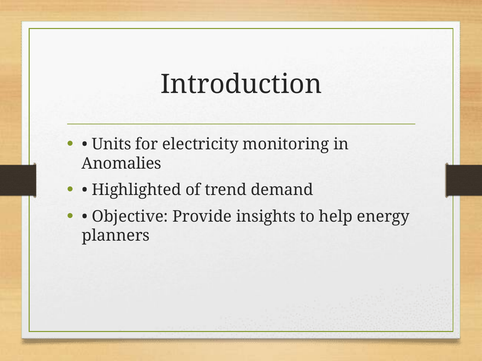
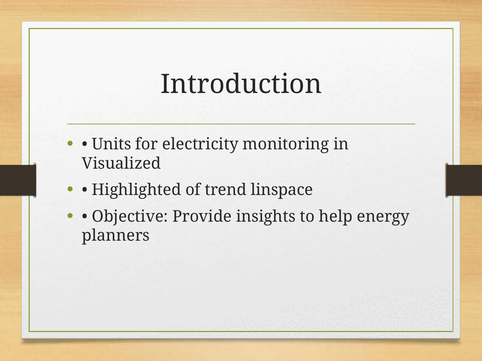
Anomalies: Anomalies -> Visualized (121, 164)
demand: demand -> linspace (282, 190)
